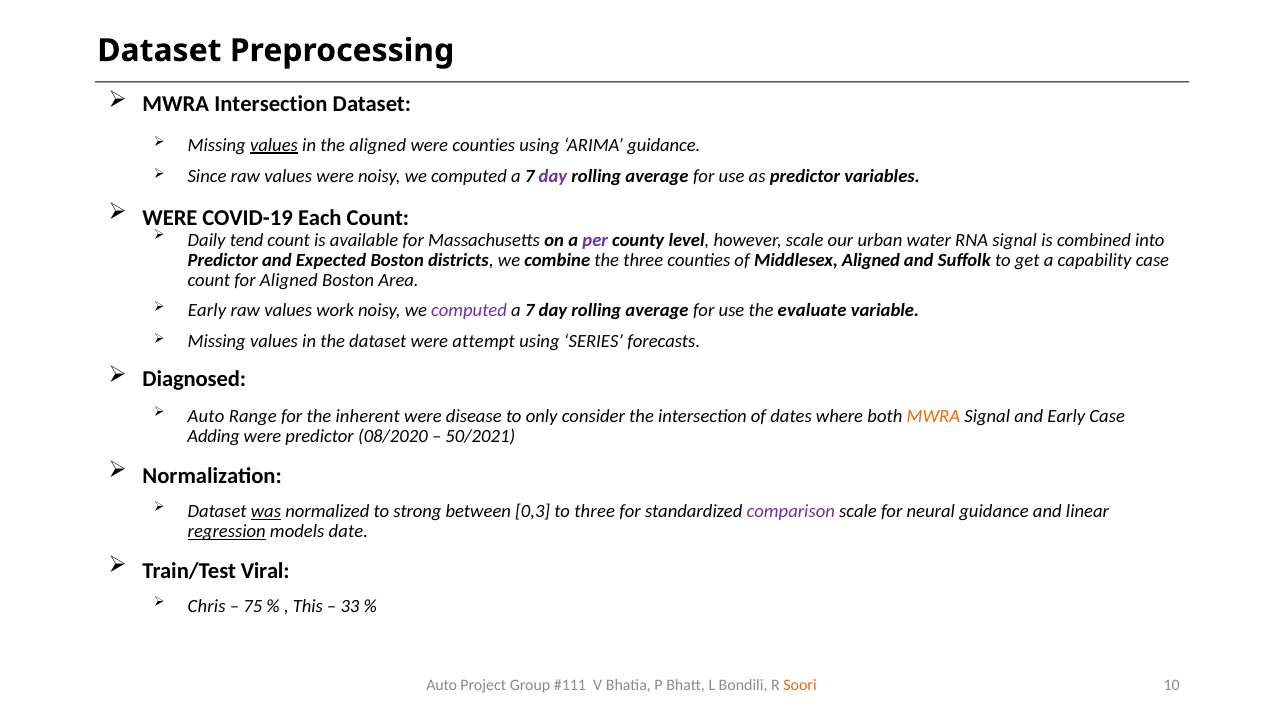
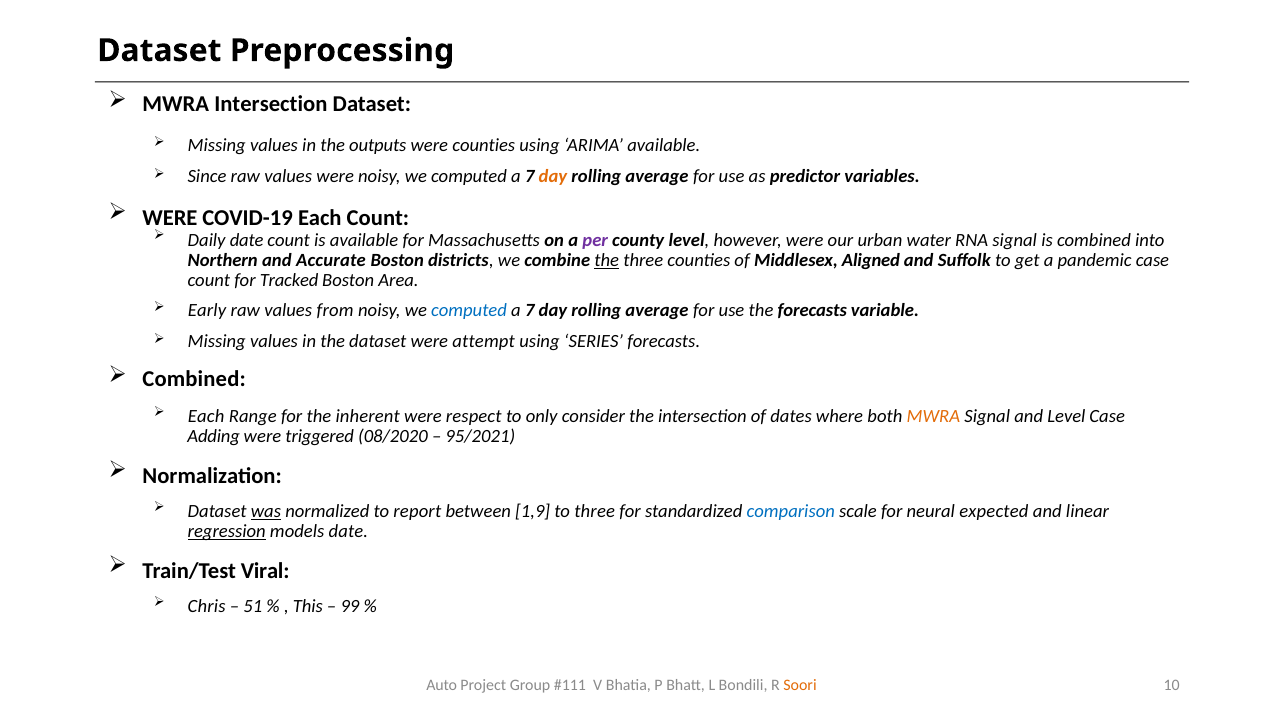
values underline: present -> none (274, 145)
the aligned: aligned -> outputs (378, 145)
ARIMA guidance: guidance -> available (664, 145)
day colour: purple -> orange (553, 177)
Daily tend: tend -> date (247, 240)
however scale: scale -> were (805, 240)
Predictor: Predictor -> Northern (223, 260)
Expected: Expected -> Accurate (331, 260)
the underline: none -> present (607, 260)
capability: capability -> pandemic (1095, 260)
for Aligned: Aligned -> Tracked (289, 281)
work: work -> from (335, 310)
computed colour: purple -> blue (469, 310)
the evaluate: evaluate -> forecasts (812, 310)
Diagnosed: Diagnosed -> Combined (194, 379)
Auto: Auto -> Each (206, 417)
disease: disease -> respect (474, 417)
and Early: Early -> Level (1066, 417)
were predictor: predictor -> triggered (320, 437)
50/2021: 50/2021 -> 95/2021 (480, 437)
strong: strong -> report (417, 512)
0,3: 0,3 -> 1,9 (533, 512)
comparison colour: purple -> blue (791, 512)
neural guidance: guidance -> expected (994, 512)
75: 75 -> 51 (253, 607)
33: 33 -> 99 (350, 607)
